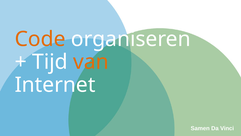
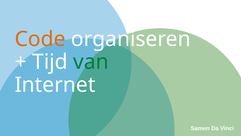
van colour: orange -> green (91, 62)
